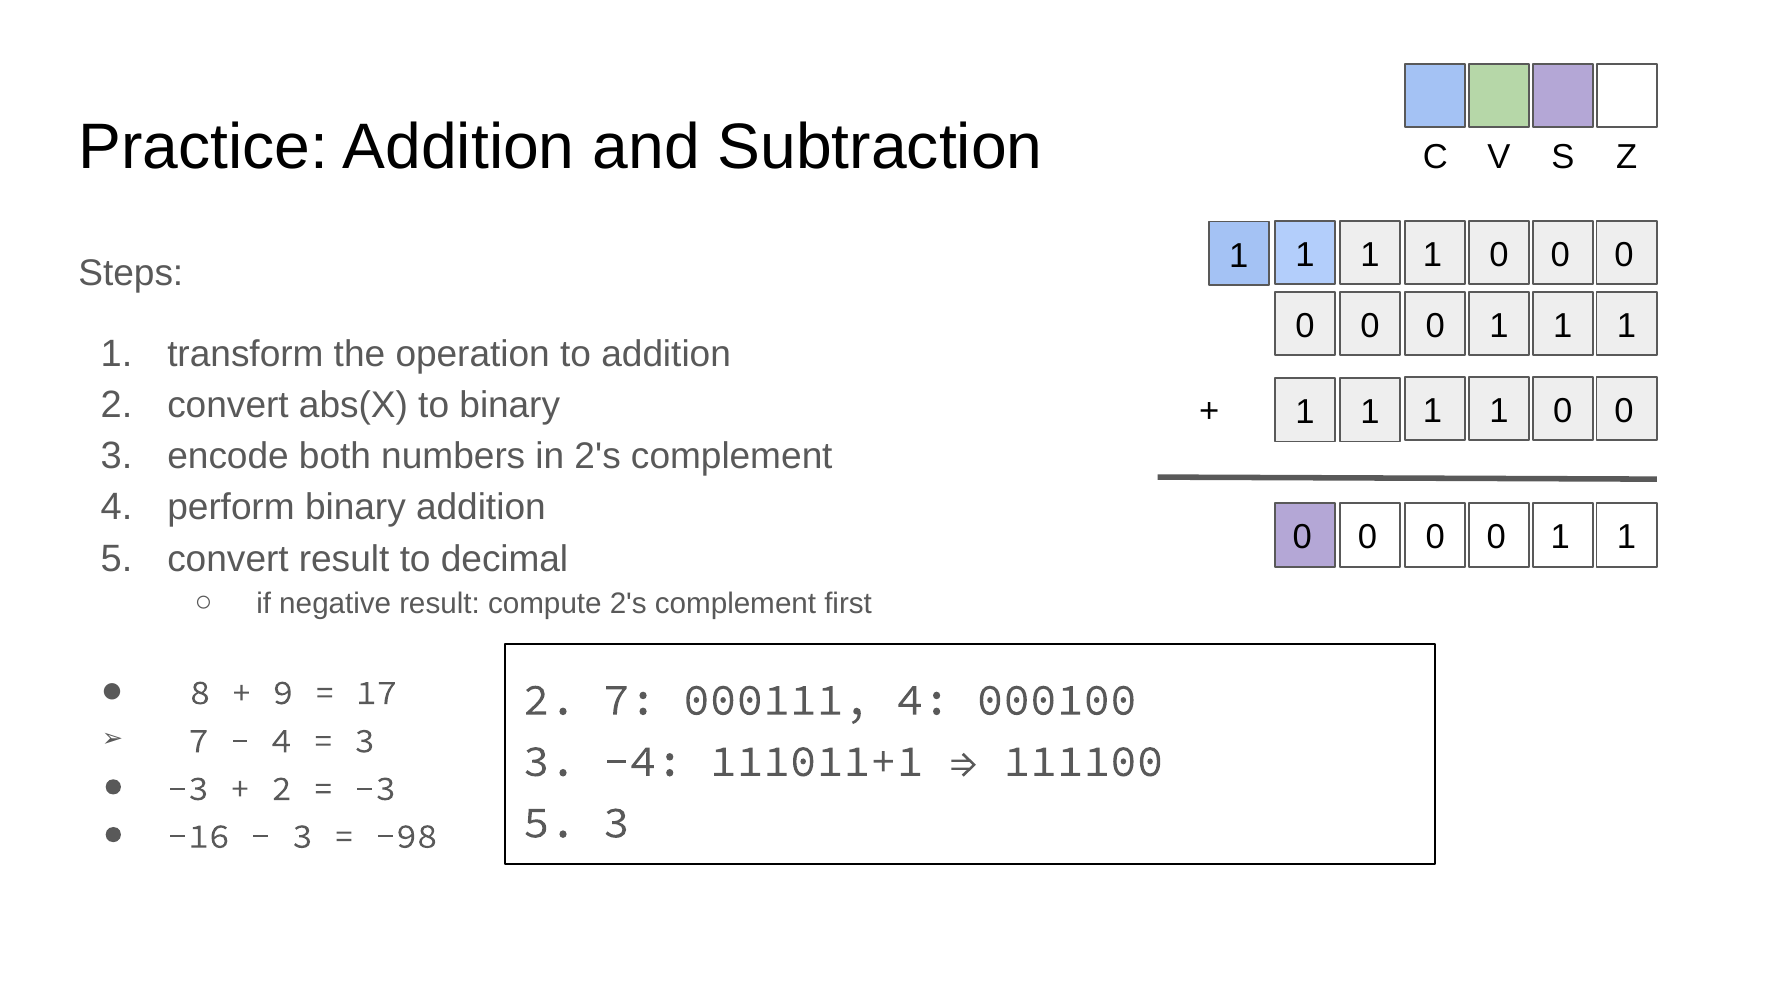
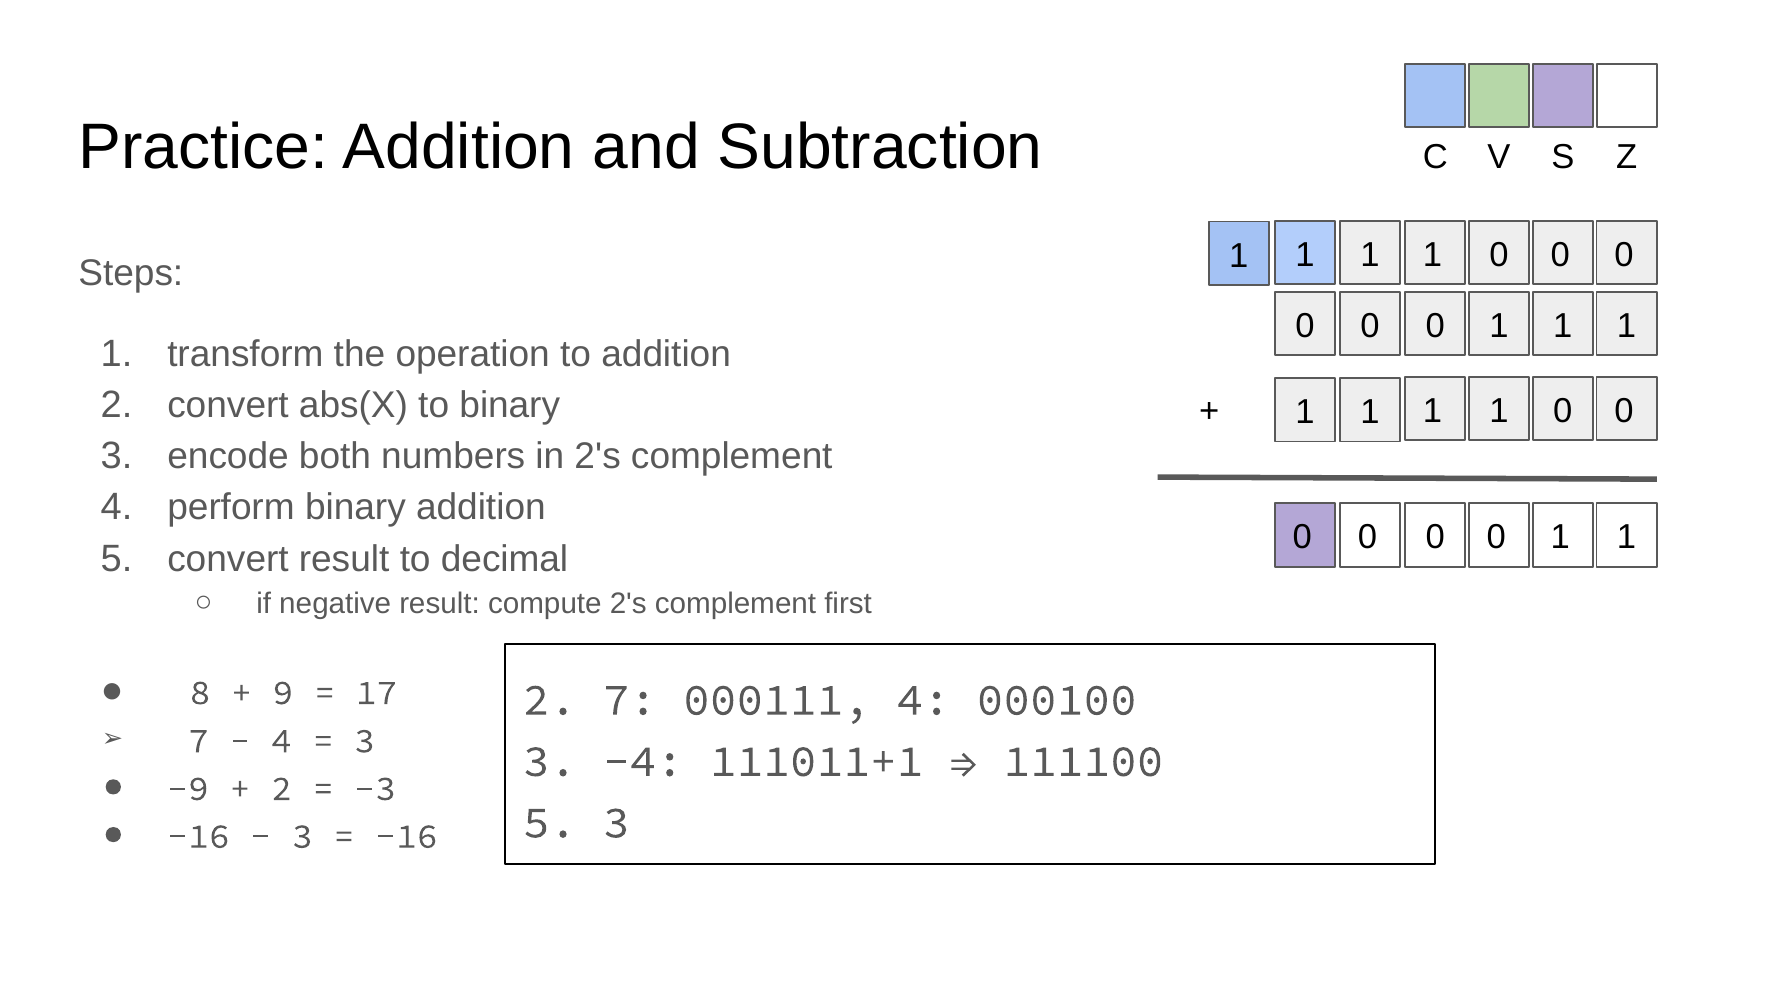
-3: -3 -> -9 (188, 788)
-98: -98 -> -16 (406, 836)
